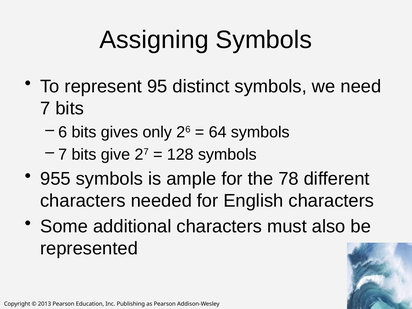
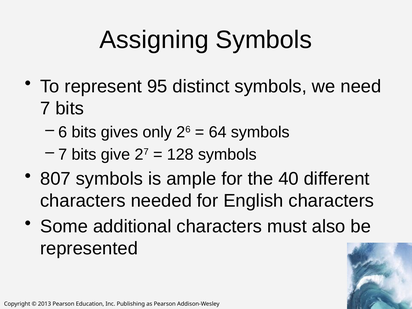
955: 955 -> 807 (55, 179)
78: 78 -> 40 (289, 179)
